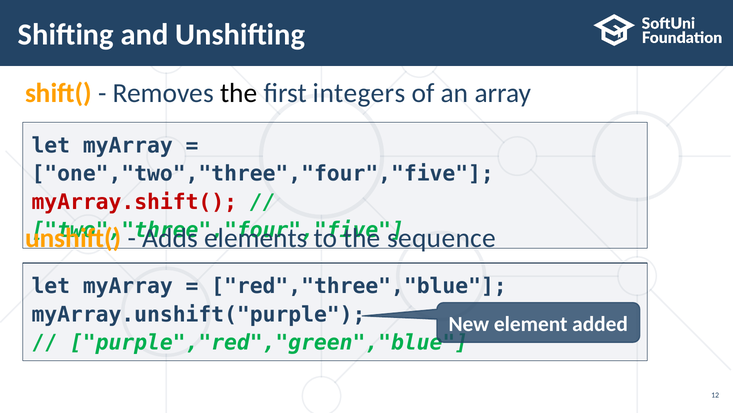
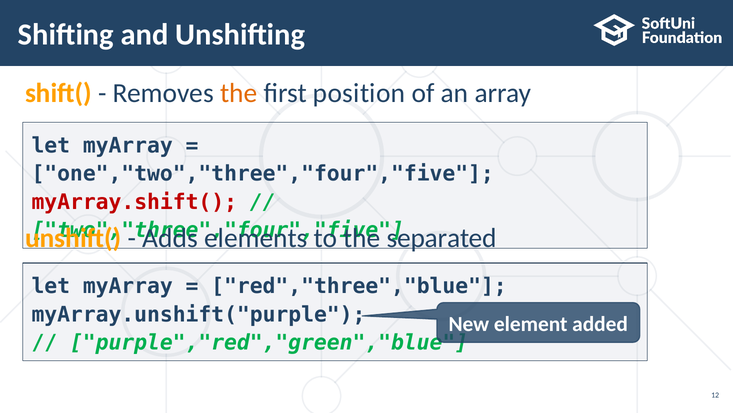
the colour: black -> orange (239, 93)
integers: integers -> position (359, 93)
sequence: sequence -> separated (442, 238)
